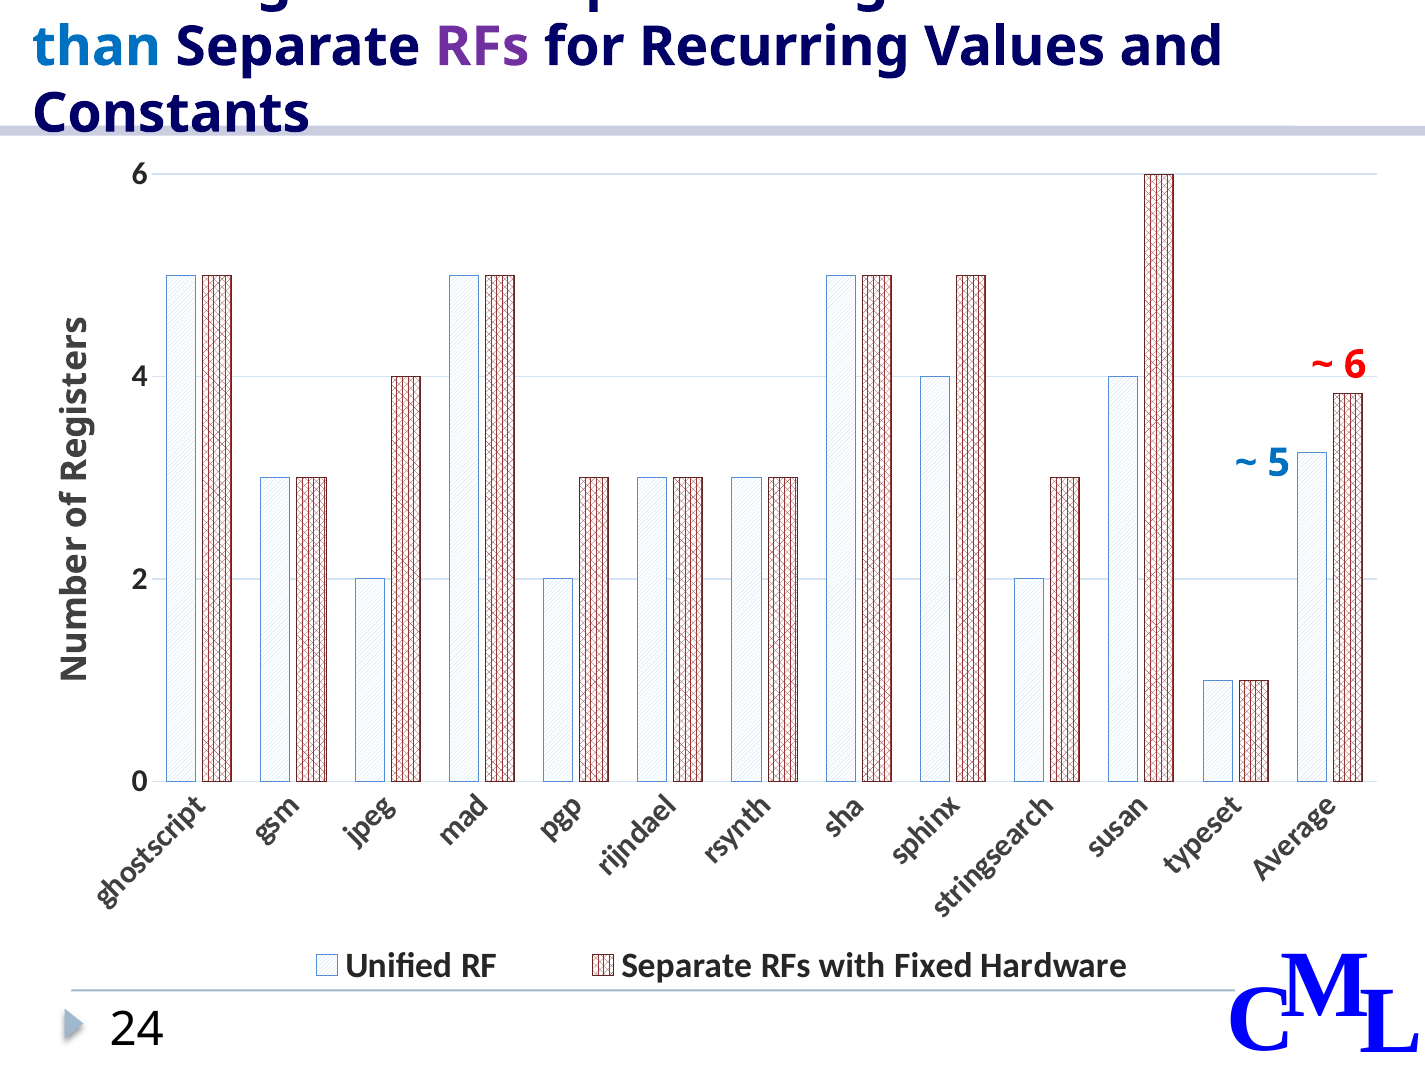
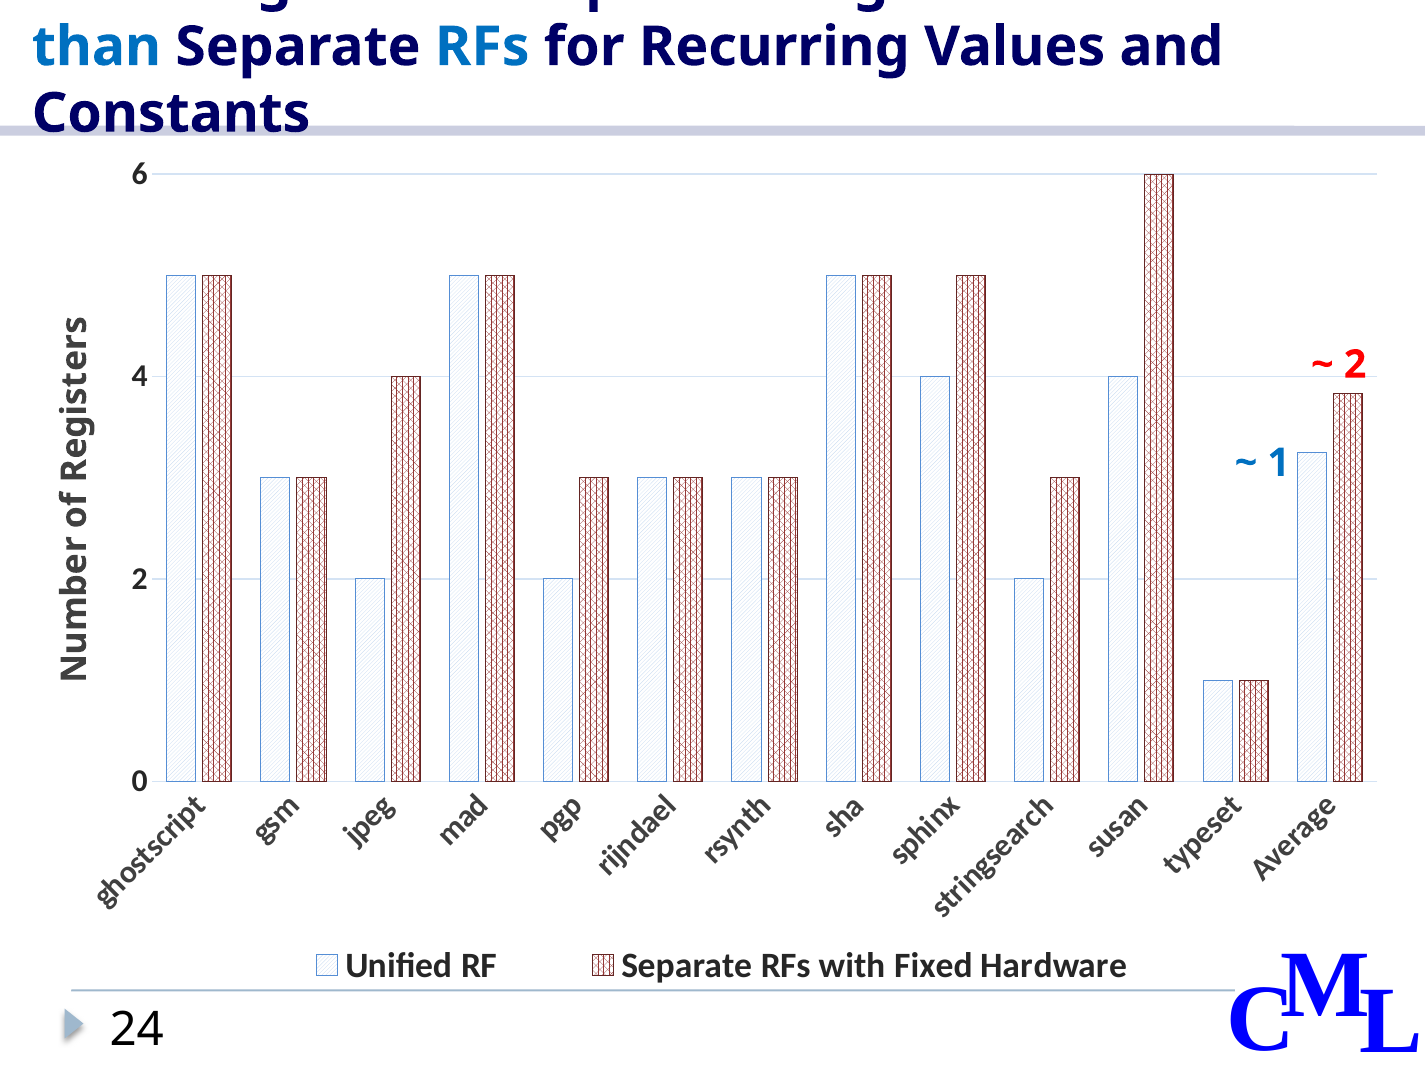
RFs colour: purple -> blue (482, 47)
6: 6 -> 2 (1355, 365)
5: 5 -> 1 (1279, 463)
